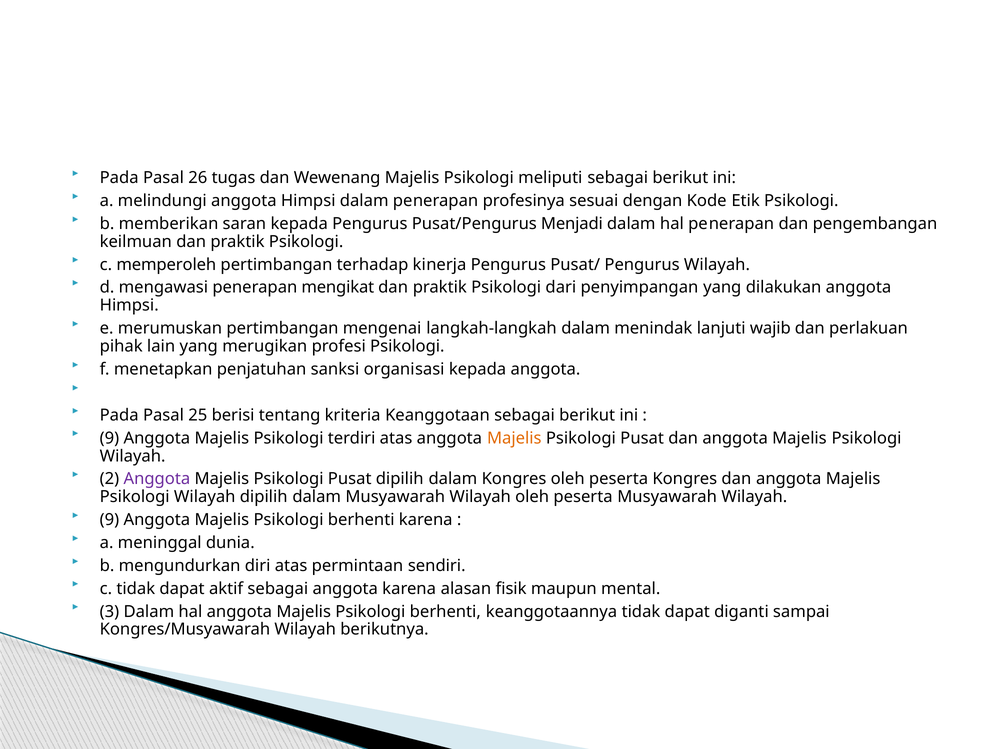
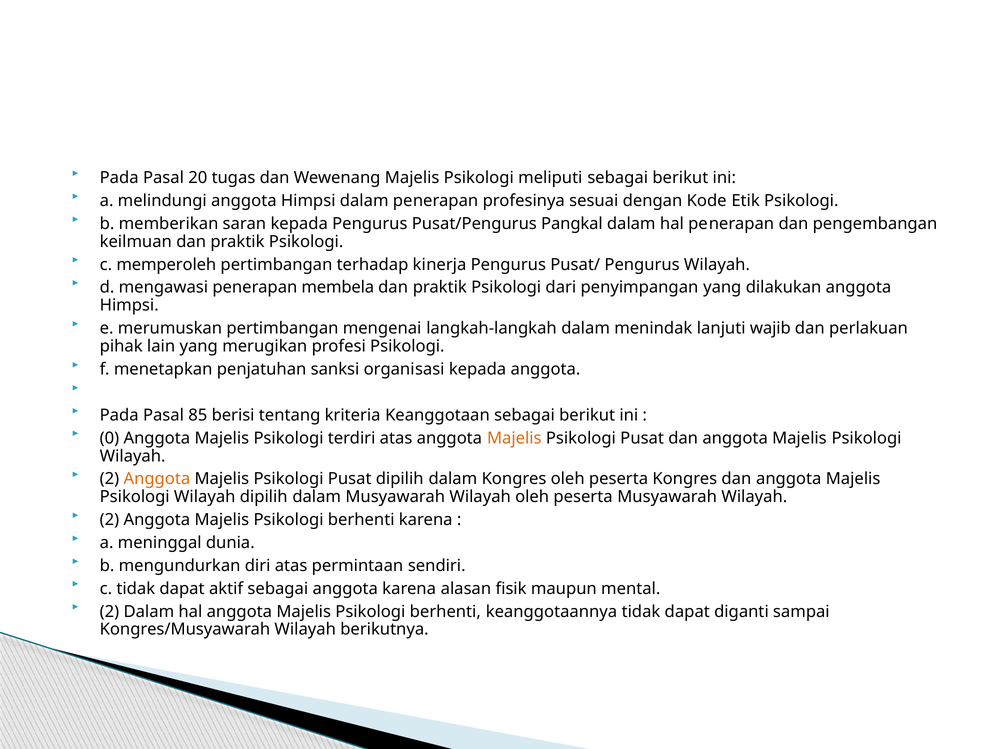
26: 26 -> 20 (198, 178)
Menjadi: Menjadi -> Pangkal (572, 224)
mengikat: mengikat -> membela (338, 288)
25: 25 -> 85 (198, 415)
9: 9 -> 0 (109, 438)
Anggota colour: purple -> orange (157, 479)
9: 9 -> 2 (109, 520)
3: 3 -> 2 (109, 612)
